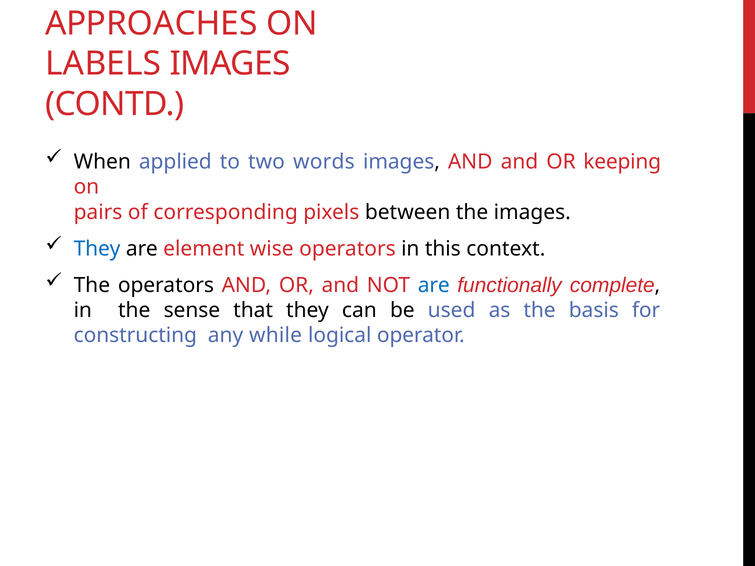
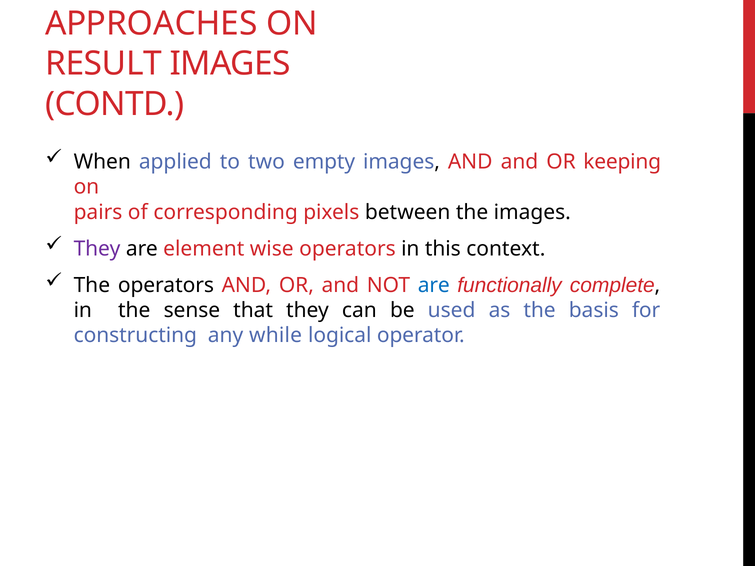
LABELS: LABELS -> RESULT (104, 64)
words: words -> empty (324, 162)
They colour: blue -> purple (97, 249)
